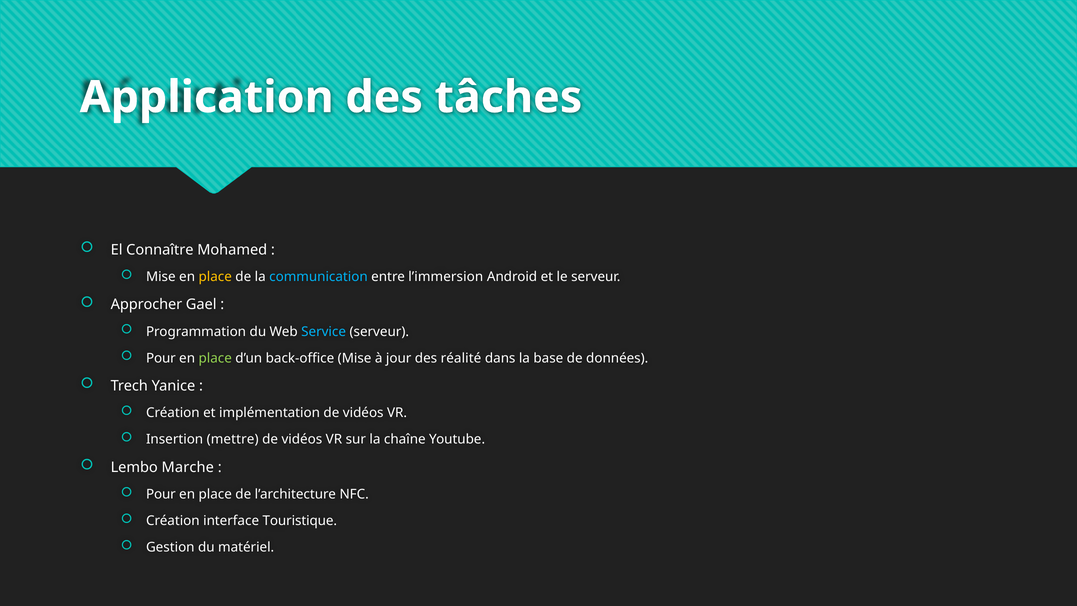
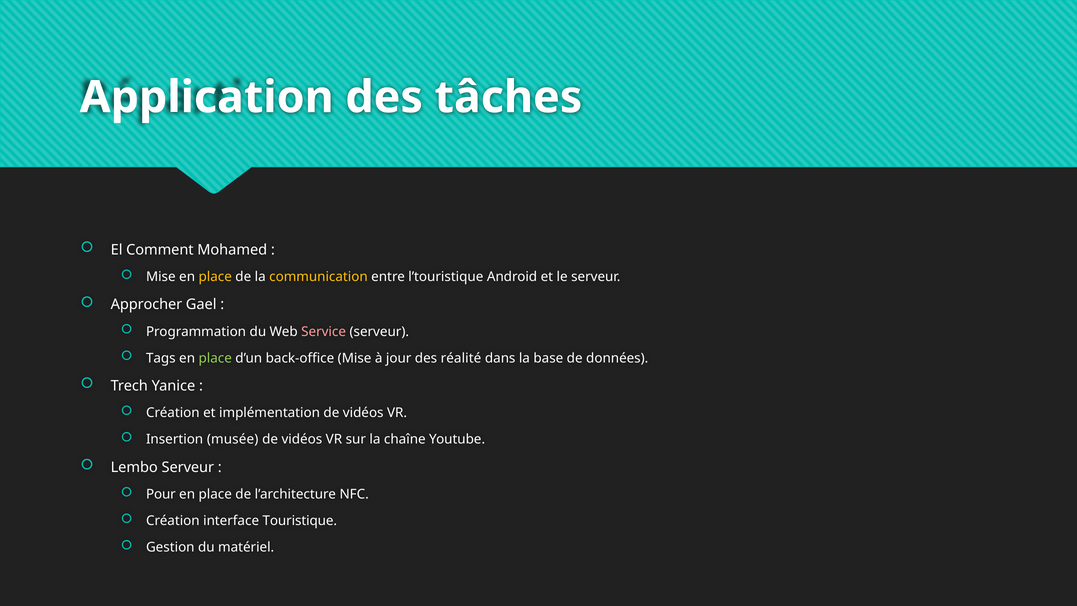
Connaître: Connaître -> Comment (160, 250)
communication colour: light blue -> yellow (318, 277)
l’immersion: l’immersion -> l’touristique (446, 277)
Service colour: light blue -> pink (324, 332)
Pour: Pour -> Tags (161, 358)
mettre: mettre -> musée (233, 439)
Lembo Marche: Marche -> Serveur (188, 467)
